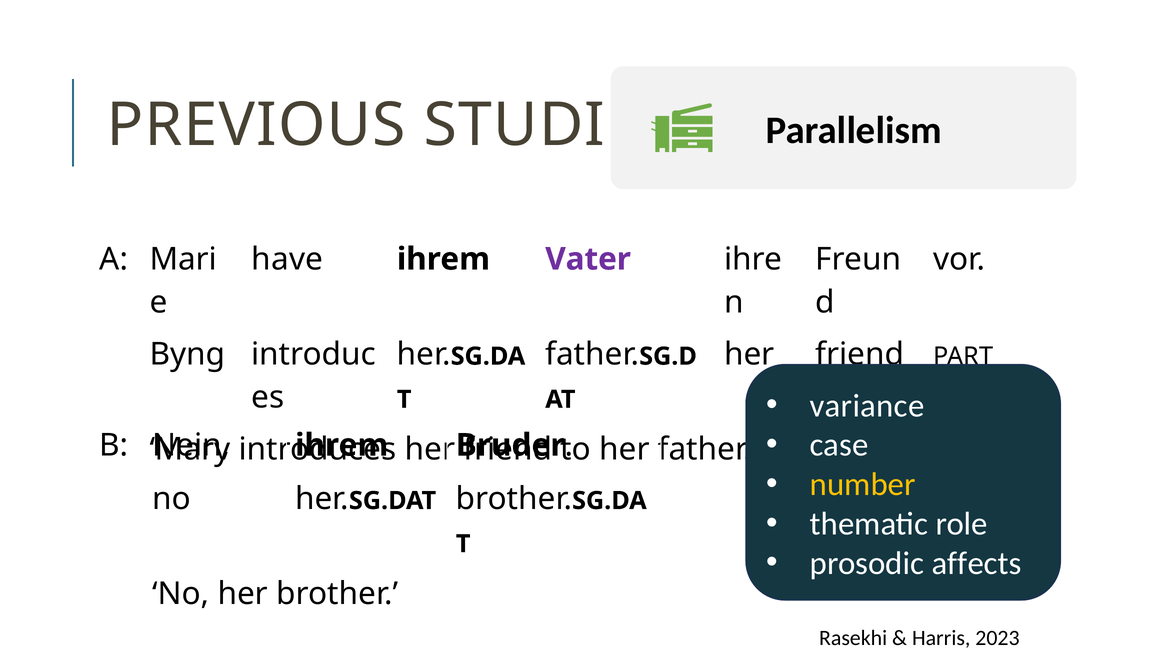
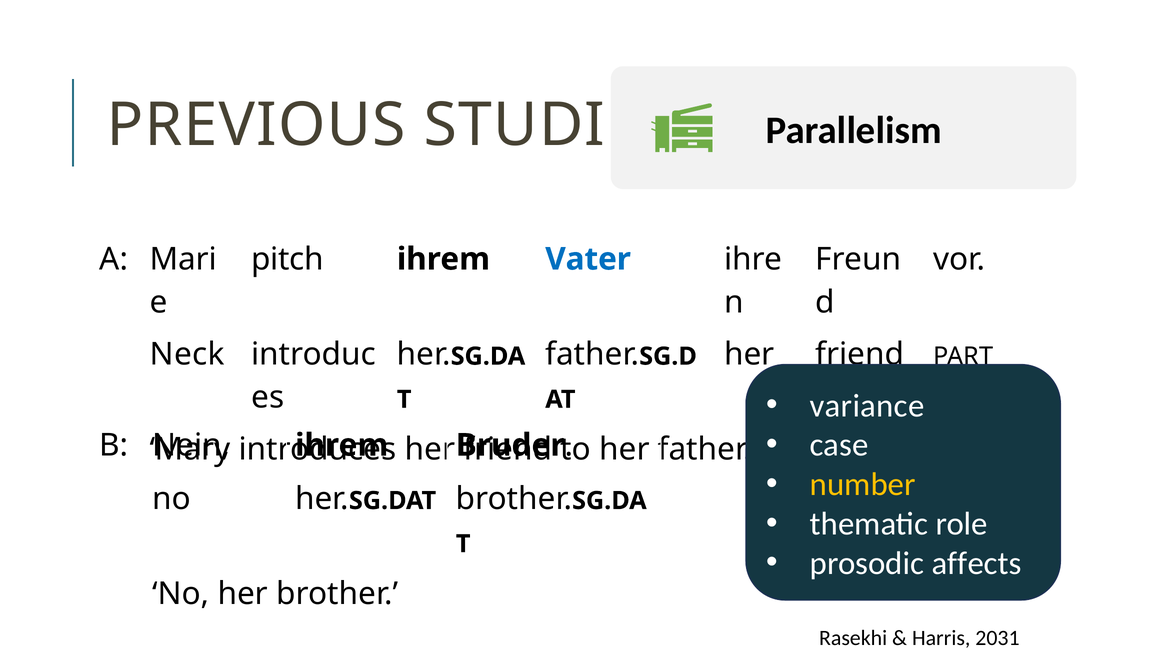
have: have -> pitch (287, 259)
Vater colour: purple -> blue (588, 259)
Byng: Byng -> Neck (187, 354)
2023: 2023 -> 2031 (997, 638)
